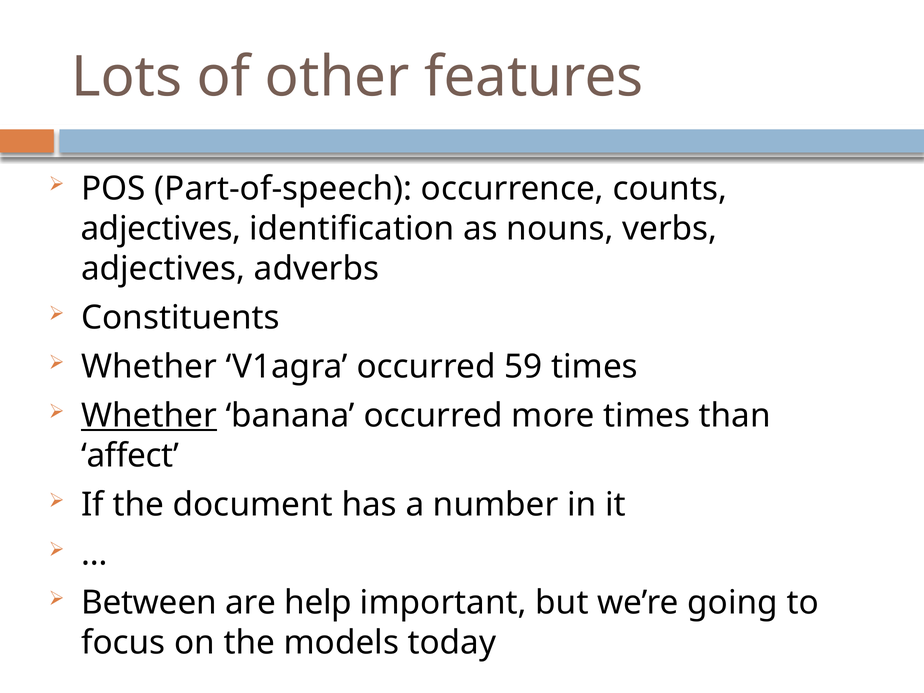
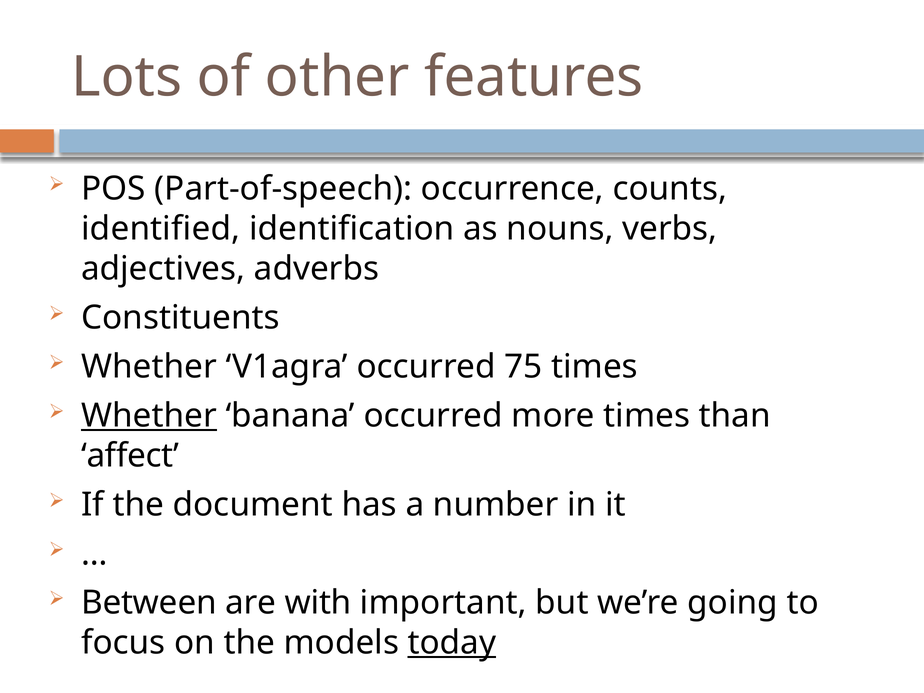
adjectives: adjectives -> identified (161, 229)
59: 59 -> 75 (523, 367)
help: help -> with (318, 603)
today underline: none -> present (452, 643)
